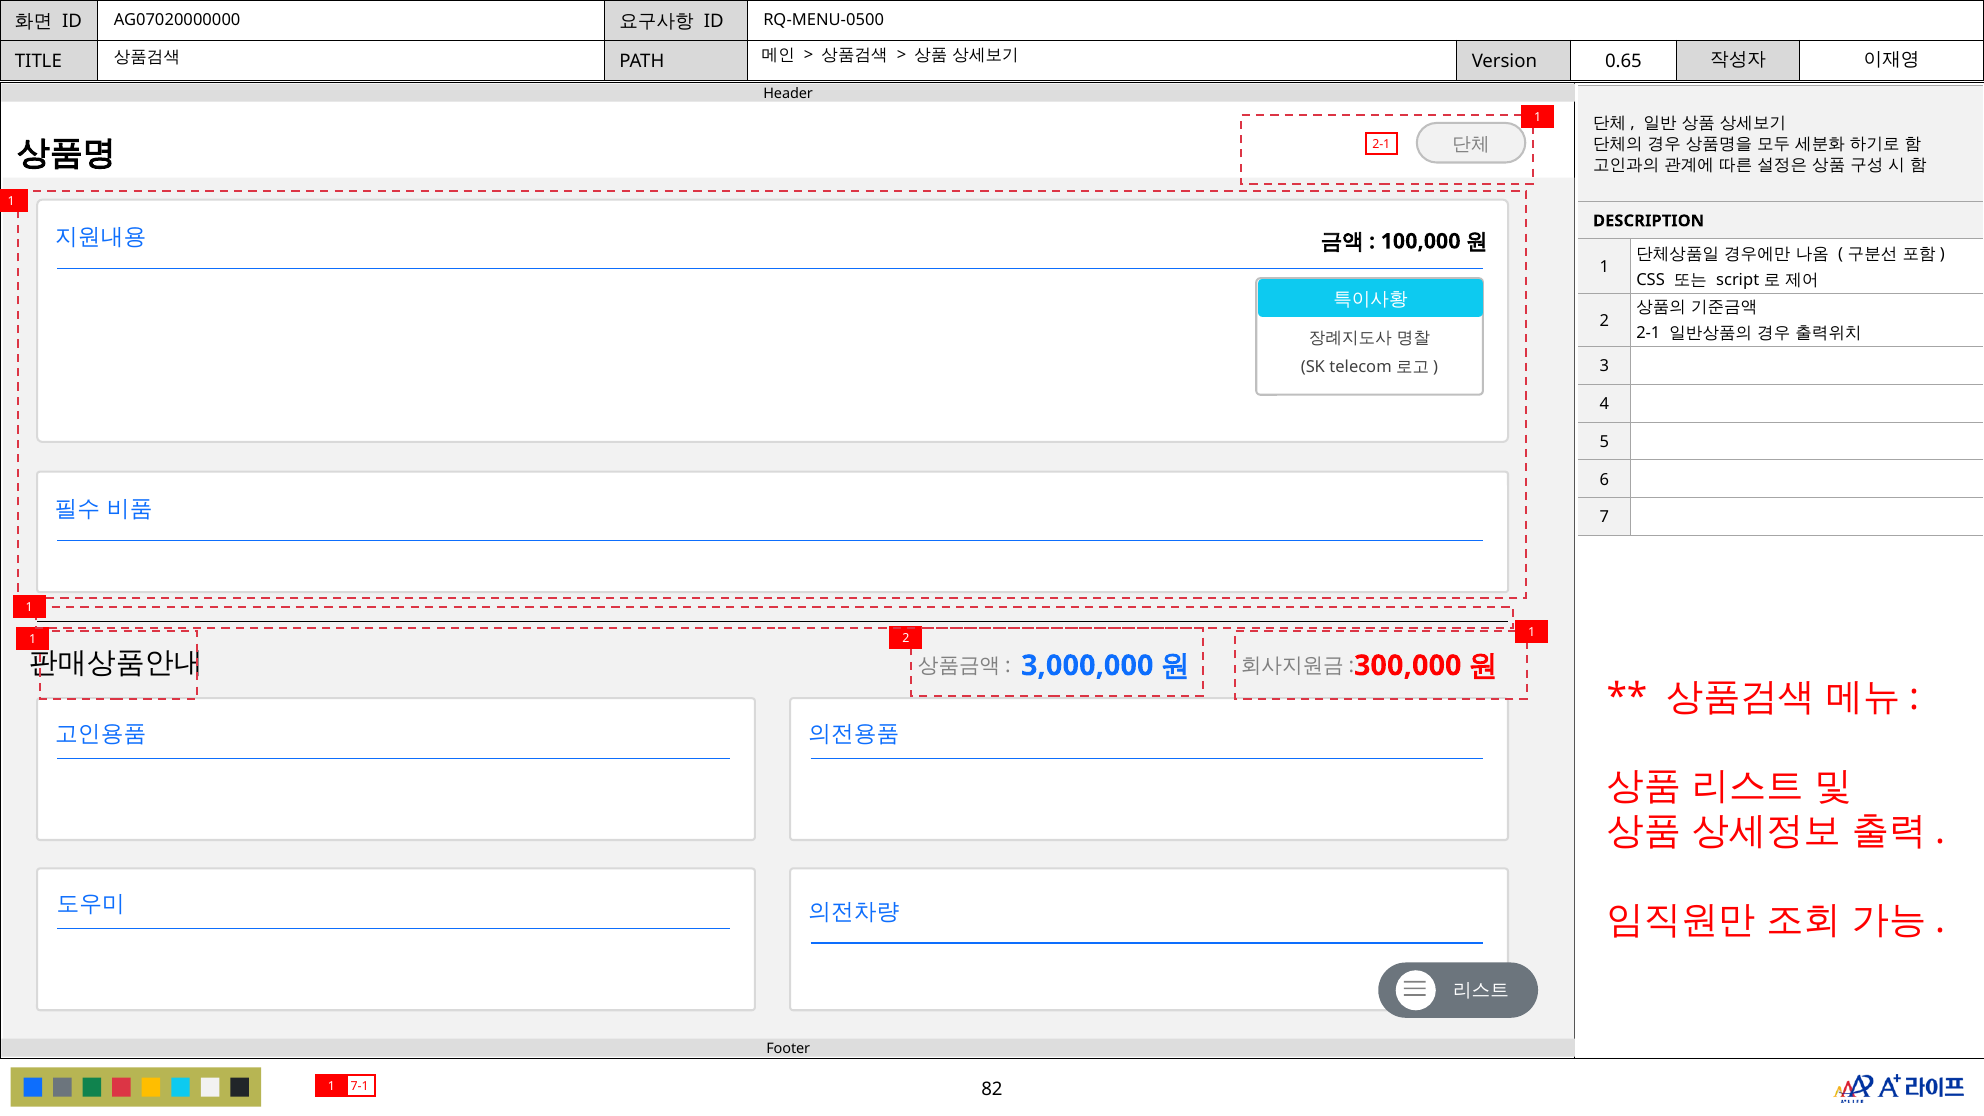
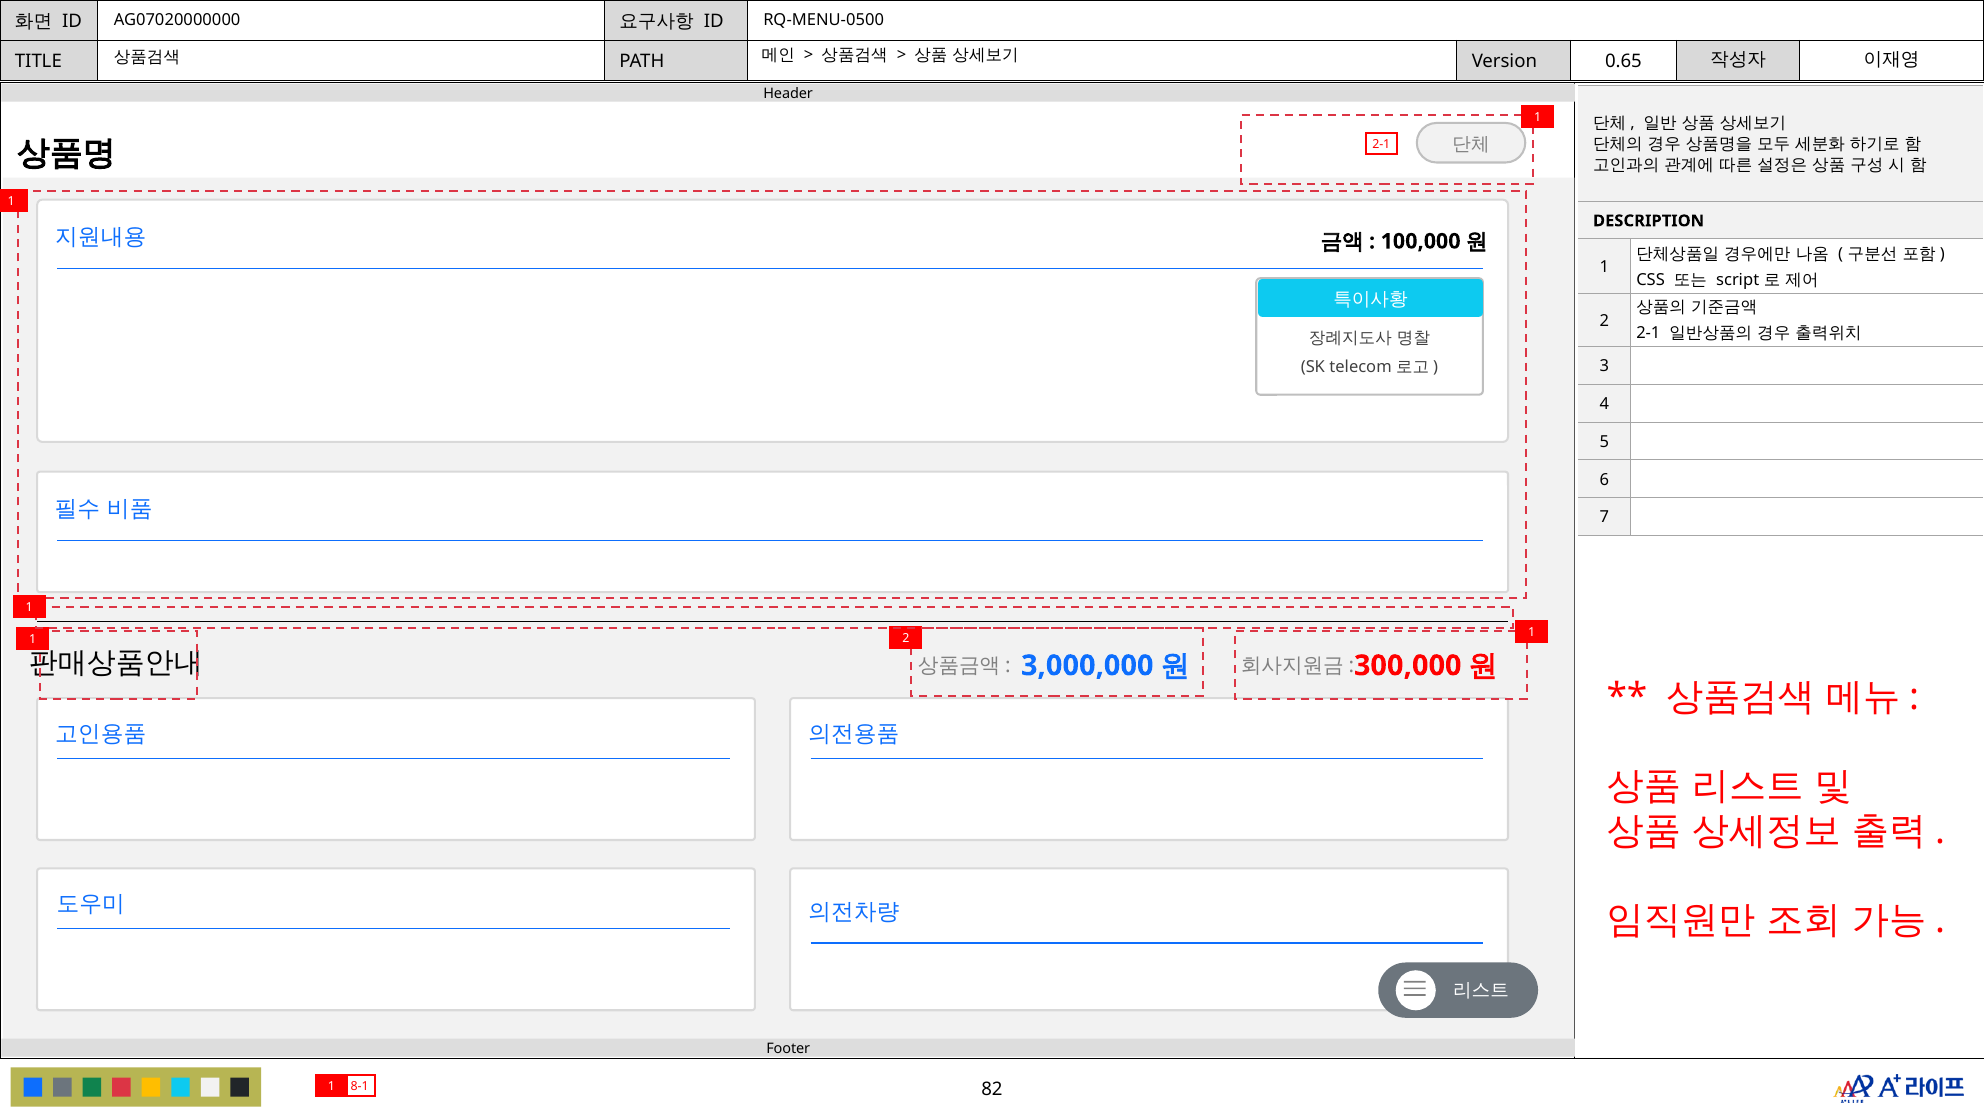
7-1: 7-1 -> 8-1 (360, 1086)
